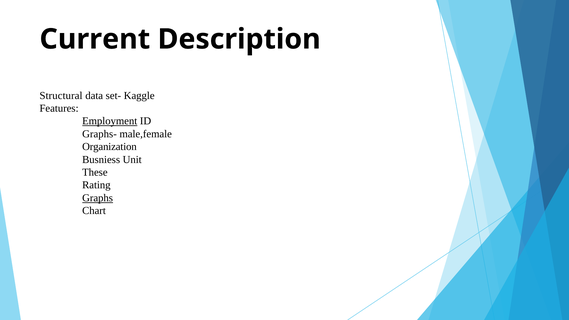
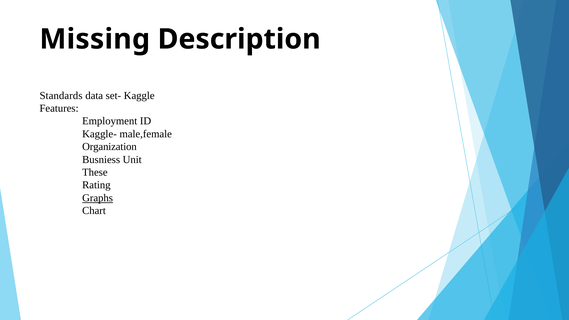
Current: Current -> Missing (95, 39)
Structural: Structural -> Standards (61, 96)
Employment underline: present -> none (110, 121)
Graphs-: Graphs- -> Kaggle- (100, 134)
